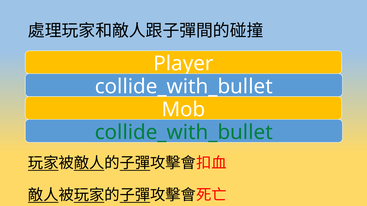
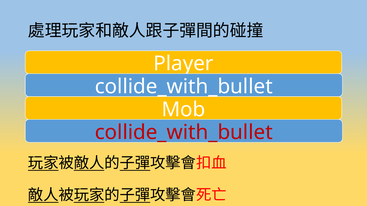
collide_with_bullet colour: green -> red (184, 133)
